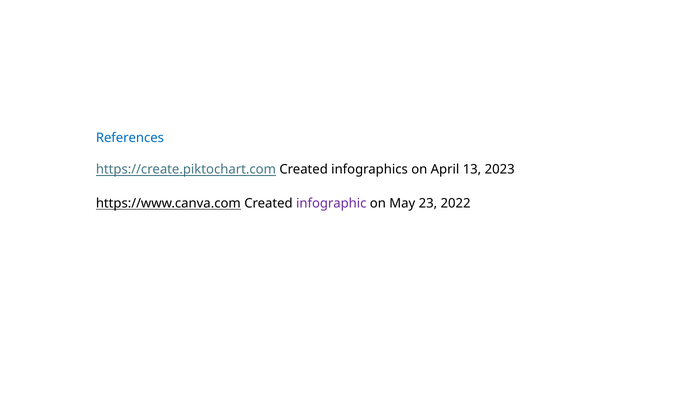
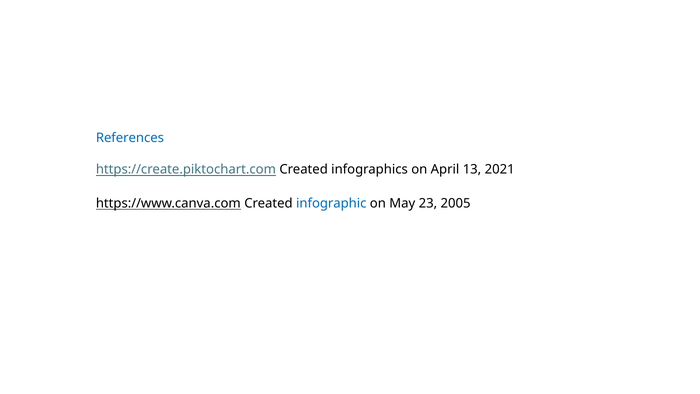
2023: 2023 -> 2021 (500, 169)
infographic colour: purple -> blue (331, 203)
2022: 2022 -> 2005 (456, 203)
